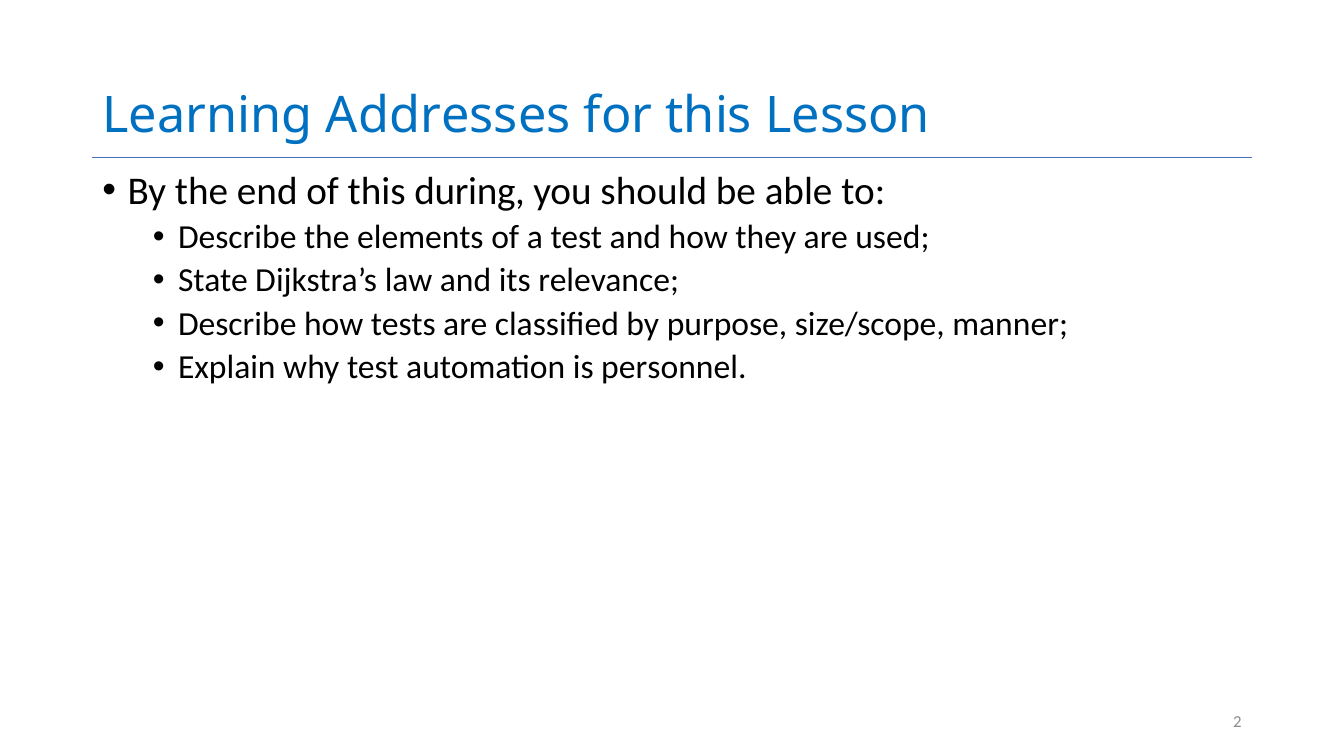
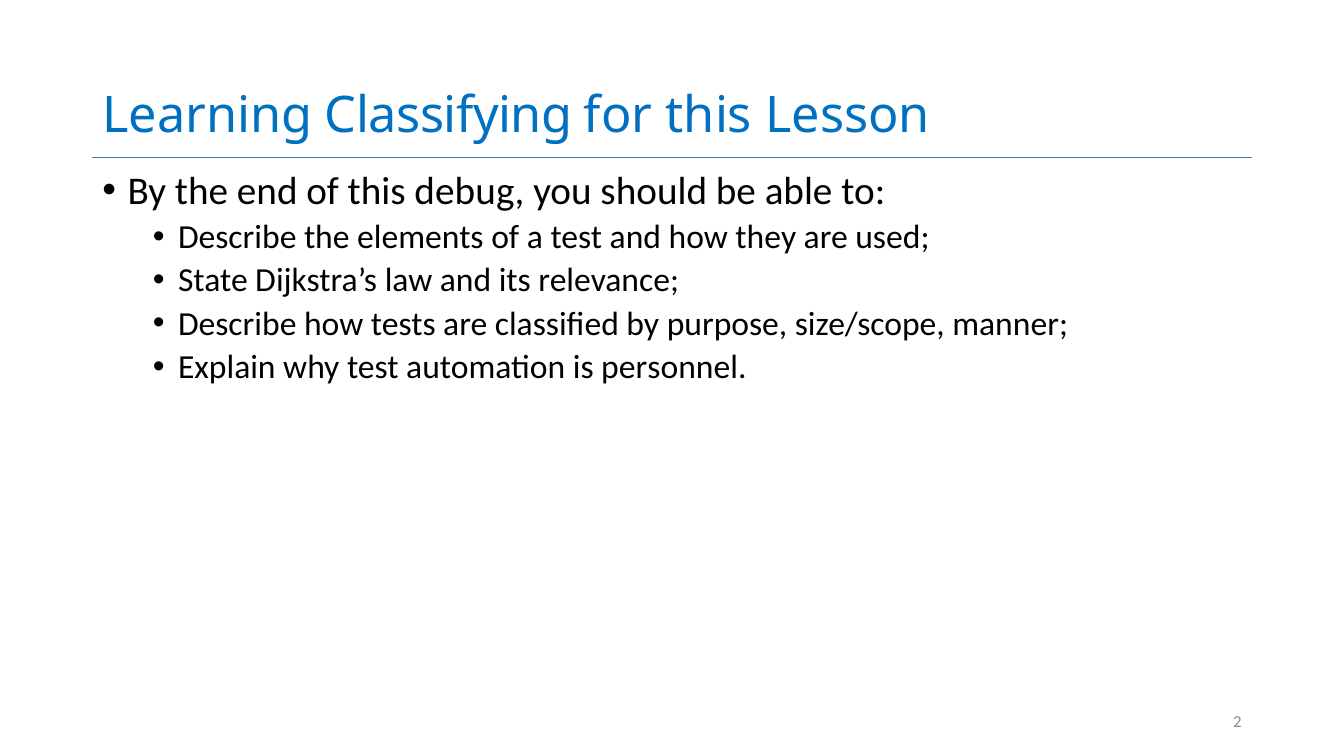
Addresses: Addresses -> Classifying (449, 116)
during: during -> debug (469, 191)
